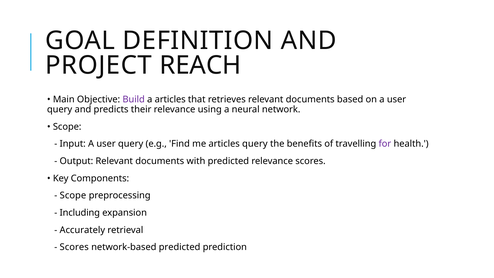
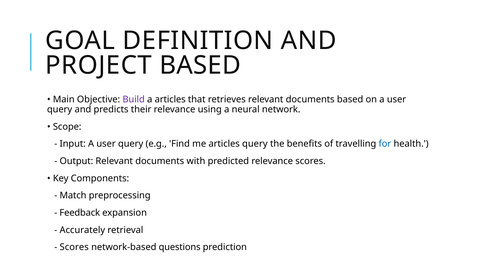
PROJECT REACH: REACH -> BASED (200, 65)
for colour: purple -> blue (385, 144)
Scope: Scope -> Match (73, 195)
Including: Including -> Feedback (80, 213)
network-based predicted: predicted -> questions (180, 247)
